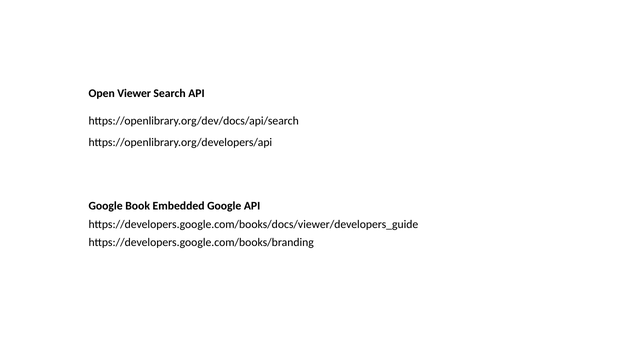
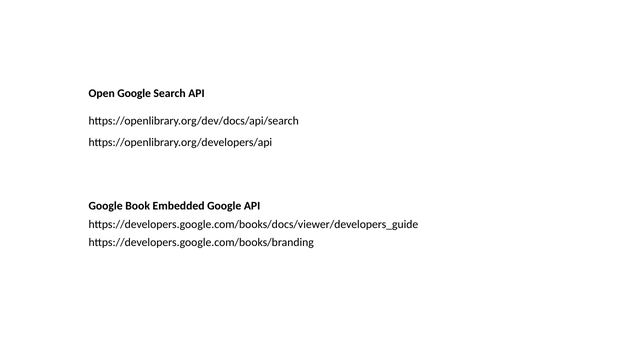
Open Viewer: Viewer -> Google (134, 94)
